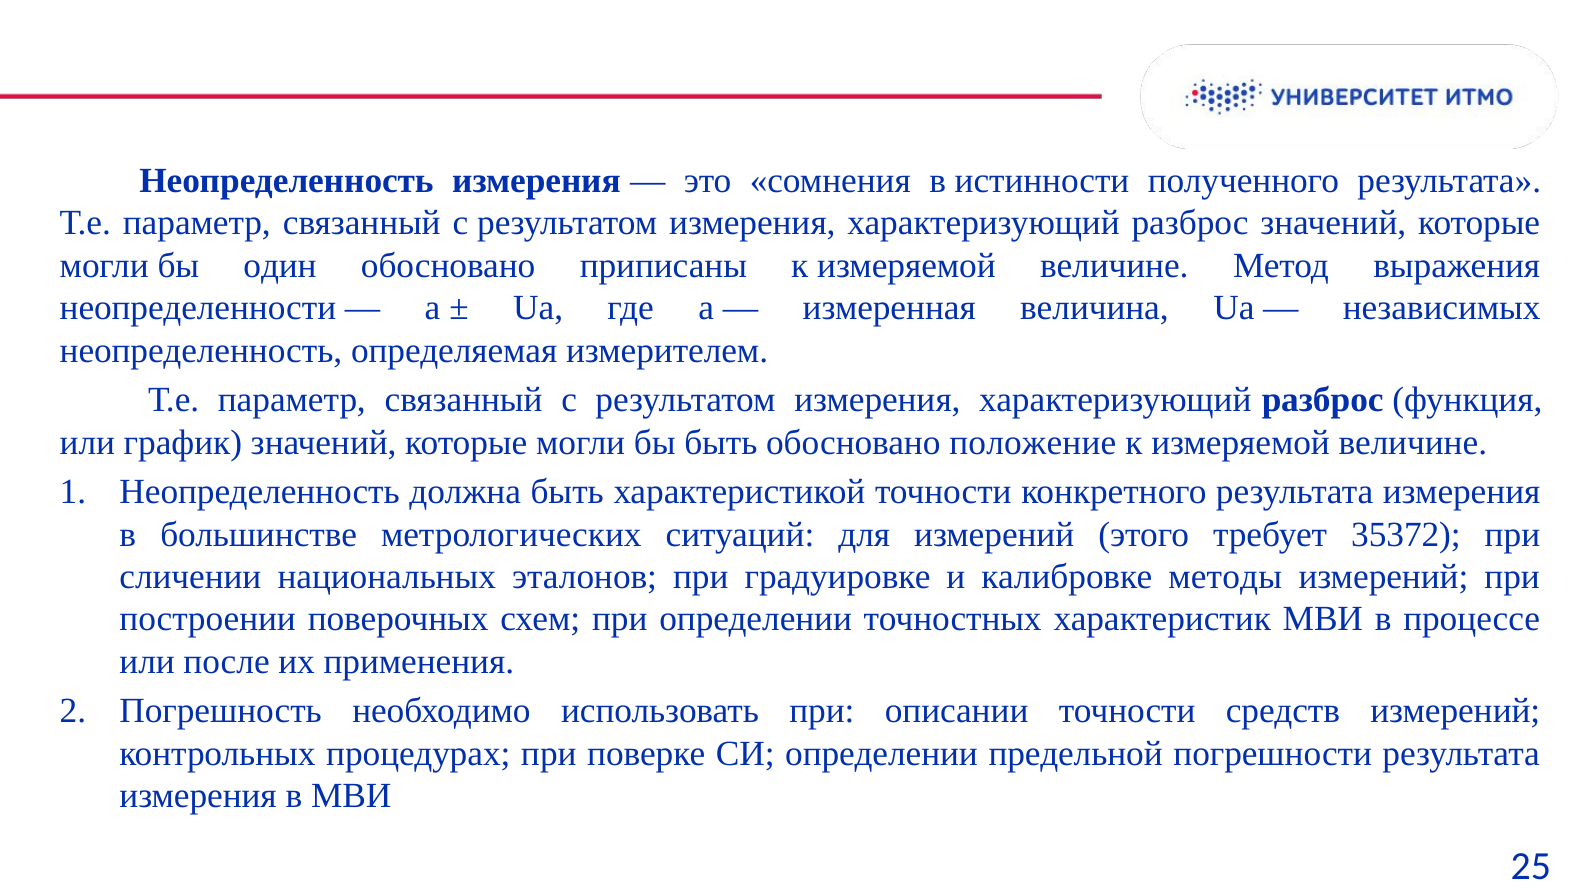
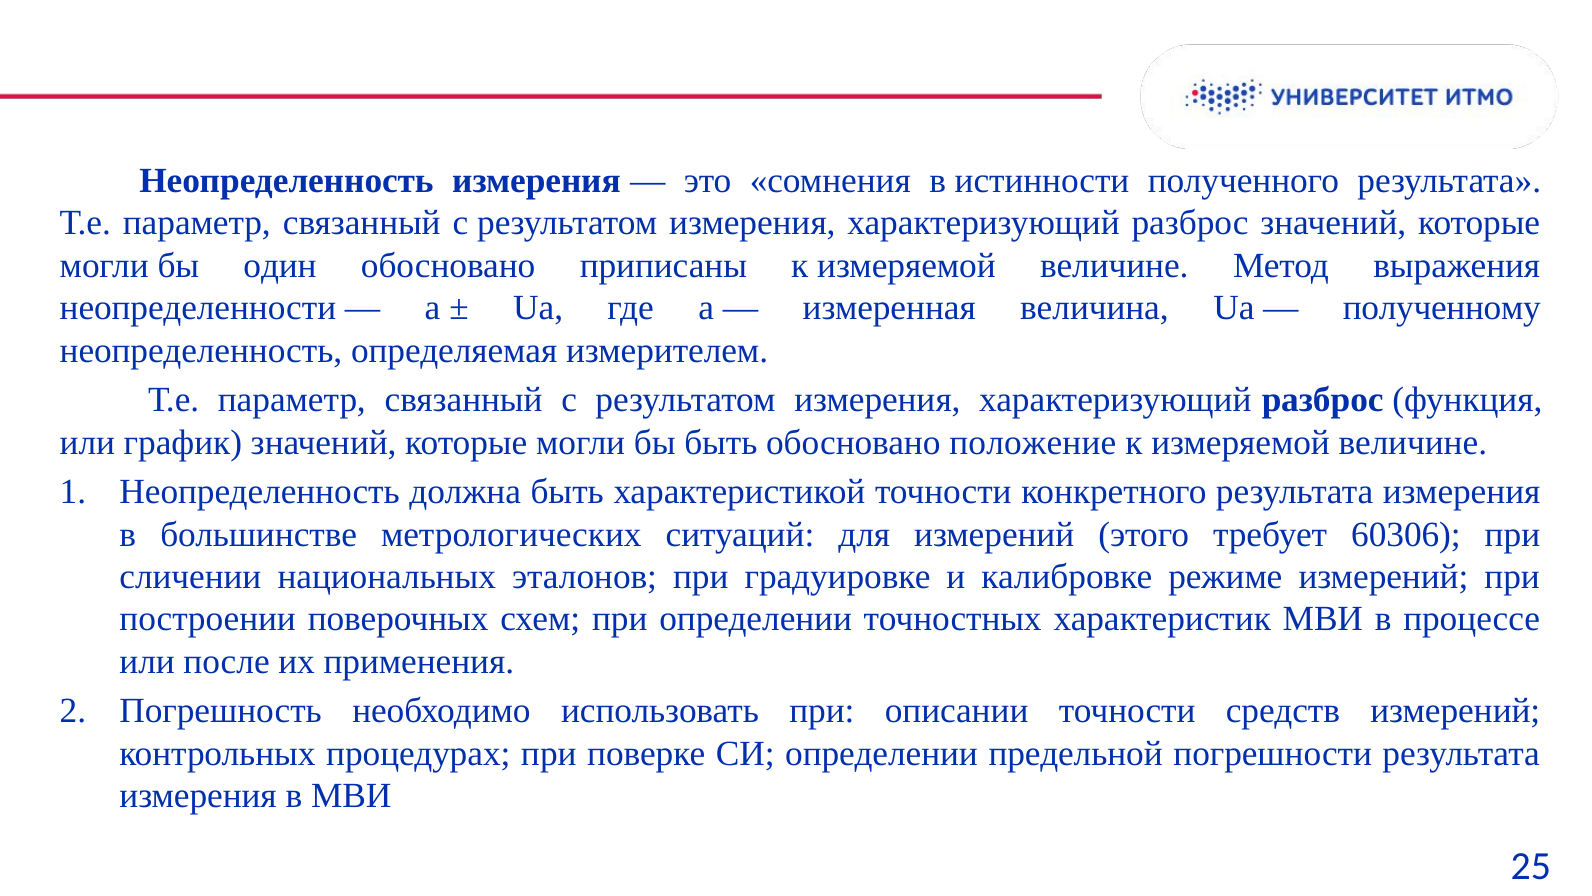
независимых: независимых -> полученному (1442, 308)
35372: 35372 -> 60306 (1406, 534)
методы: методы -> режиме (1225, 576)
